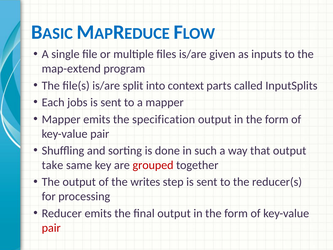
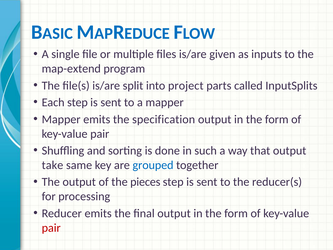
context: context -> project (186, 85)
Each jobs: jobs -> step (77, 102)
grouped colour: red -> blue (153, 165)
writes: writes -> pieces (145, 182)
